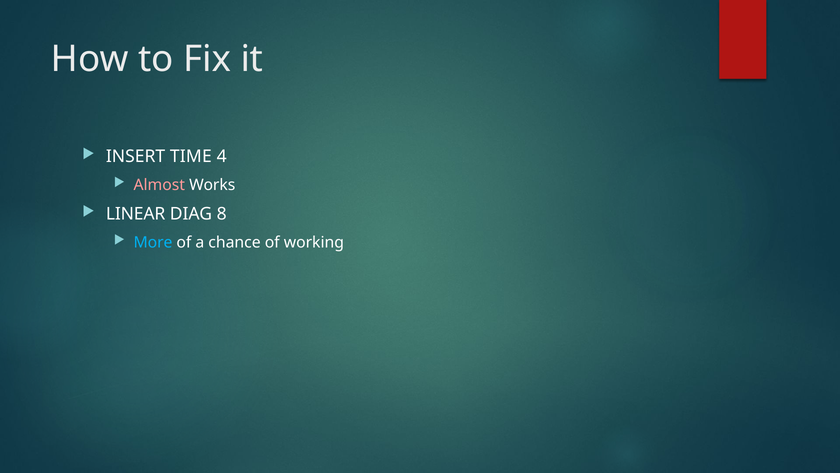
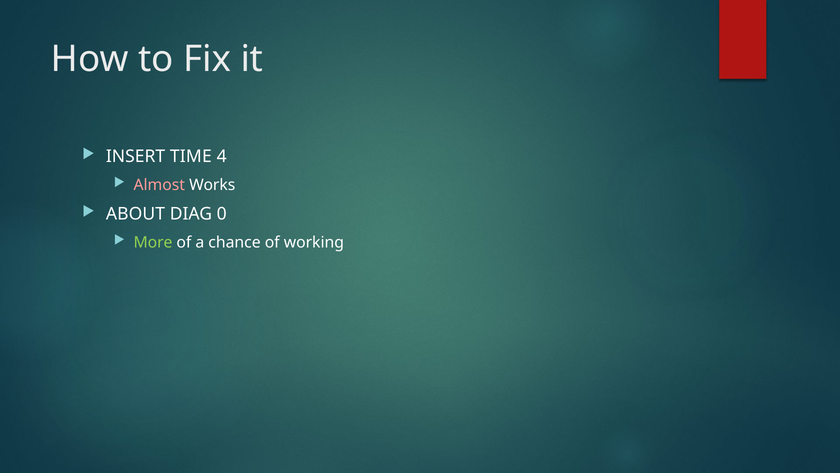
LINEAR: LINEAR -> ABOUT (136, 214)
8: 8 -> 0 (222, 214)
More colour: light blue -> light green (153, 242)
